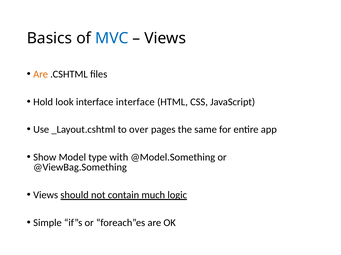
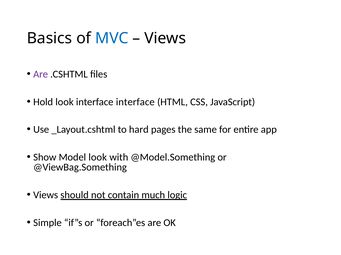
Are colour: orange -> purple (41, 74)
over: over -> hard (139, 130)
Model type: type -> look (98, 158)
